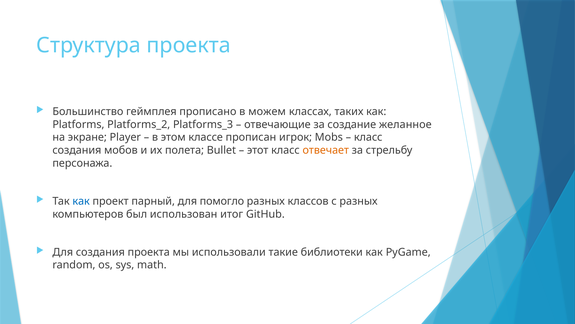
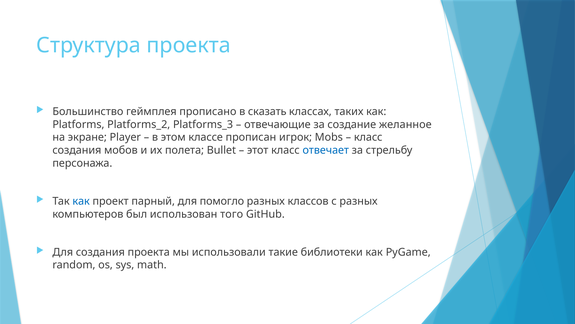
можем: можем -> сказать (267, 111)
отвечает colour: orange -> blue (326, 150)
итог: итог -> того (232, 214)
